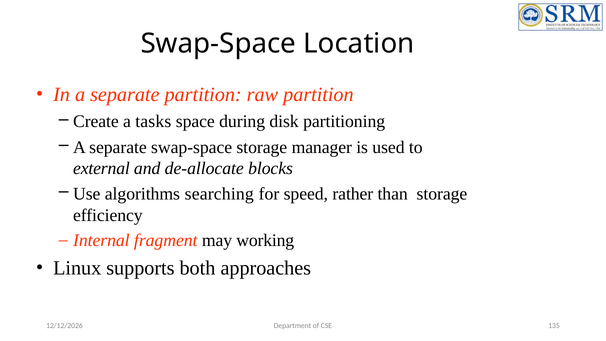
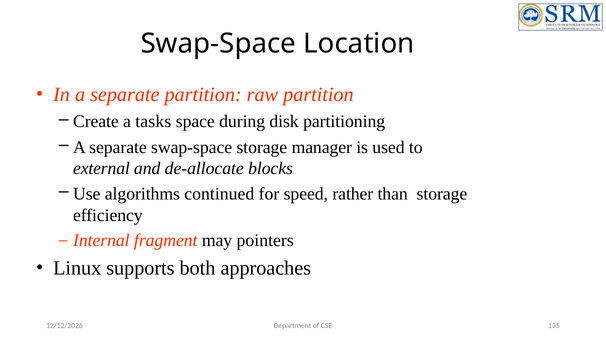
searching: searching -> continued (219, 194)
working: working -> pointers (265, 241)
